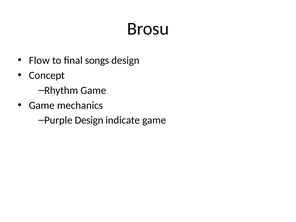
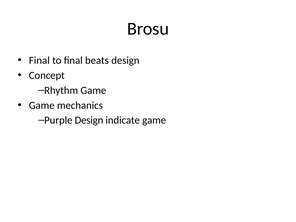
Flow: Flow -> Final (39, 60)
songs: songs -> beats (97, 60)
